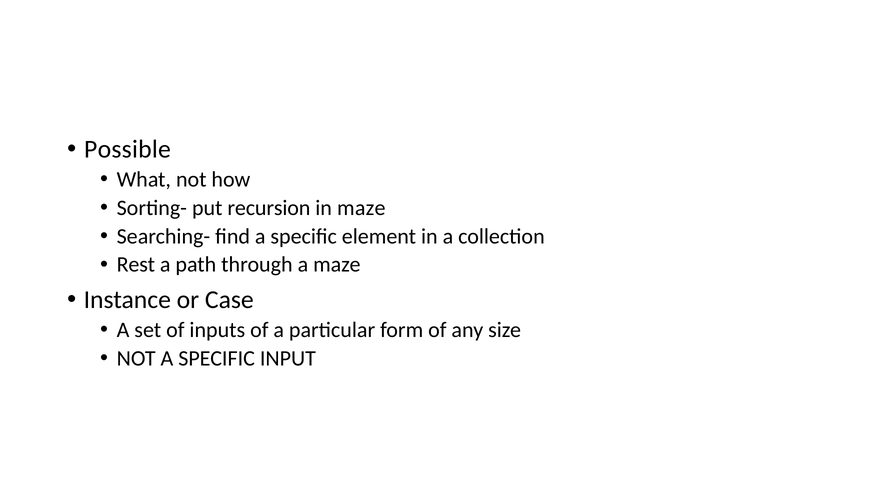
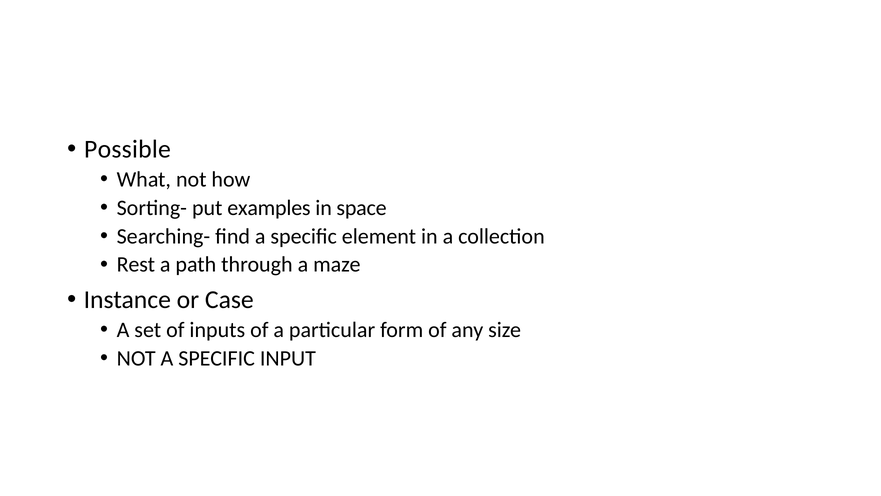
recursion: recursion -> examples (269, 208)
in maze: maze -> space (362, 208)
